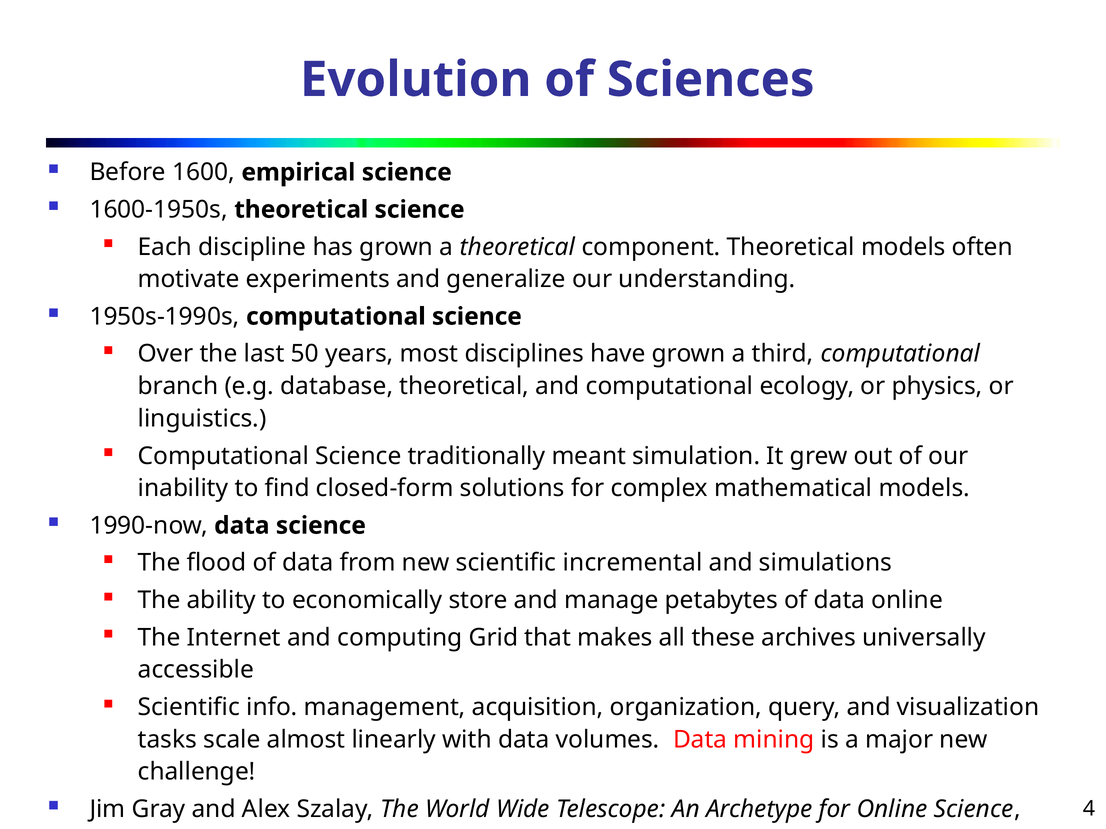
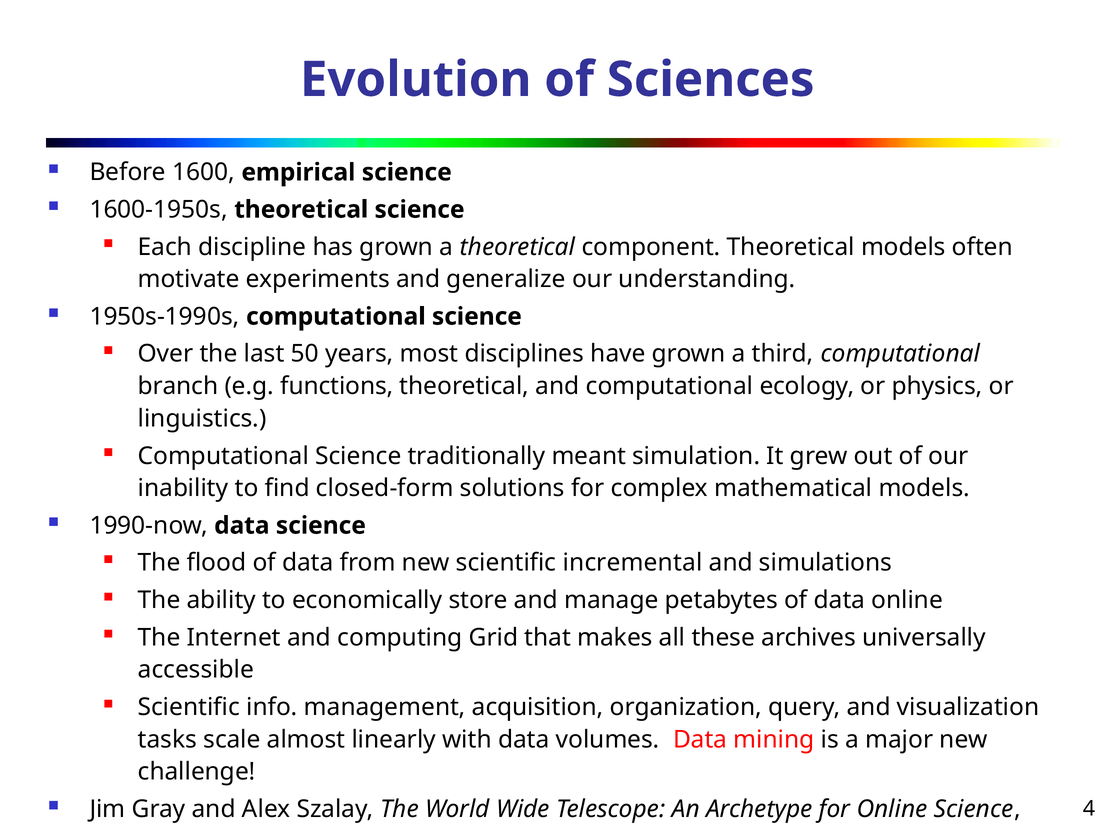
database: database -> functions (337, 386)
